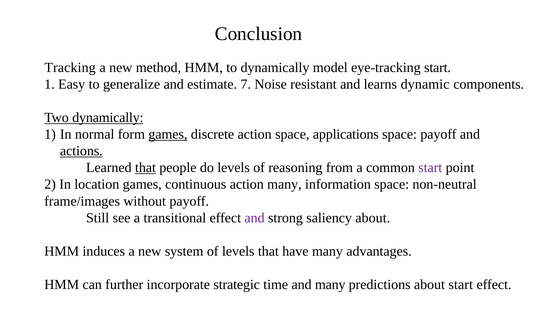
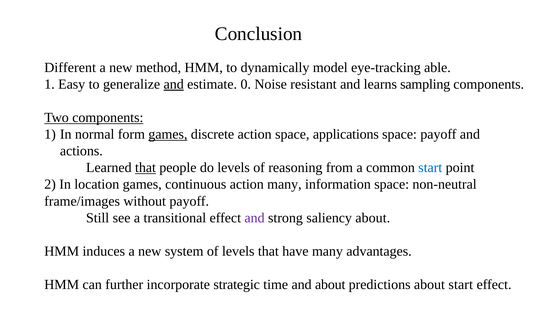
Tracking: Tracking -> Different (70, 68)
eye-tracking start: start -> able (437, 68)
and underline: none -> present (174, 84)
7: 7 -> 0 (246, 84)
dynamic: dynamic -> sampling (425, 84)
Two dynamically: dynamically -> components (108, 118)
actions underline: present -> none (81, 151)
start colour: purple -> blue (430, 168)
and many: many -> about (330, 285)
